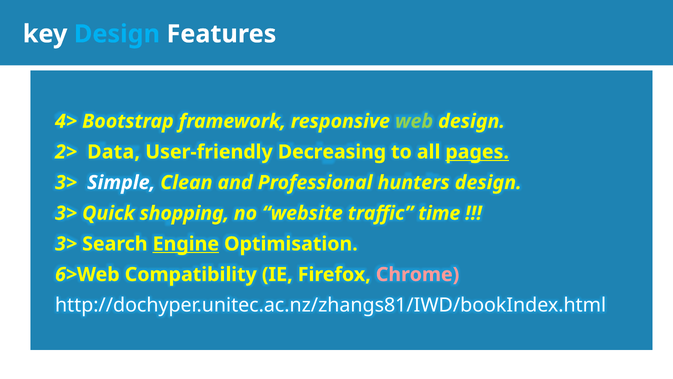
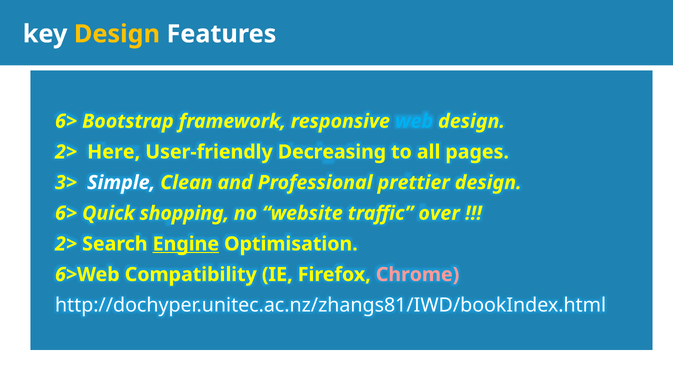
Design colour: light blue -> yellow (117, 34)
4>: 4> -> 6> (66, 121)
web colour: light green -> light blue (414, 121)
Data: Data -> Here (114, 152)
pages underline: present -> none (477, 152)
hunters: hunters -> prettier (414, 182)
3>: 3> -> 6> (66, 213)
time: time -> over (439, 213)
3>: 3> -> 2> (66, 244)
